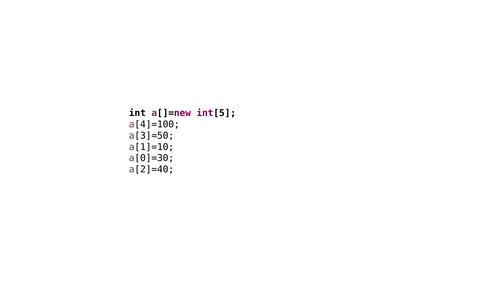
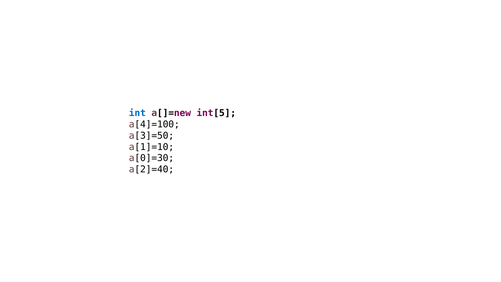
int colour: black -> blue (137, 113)
